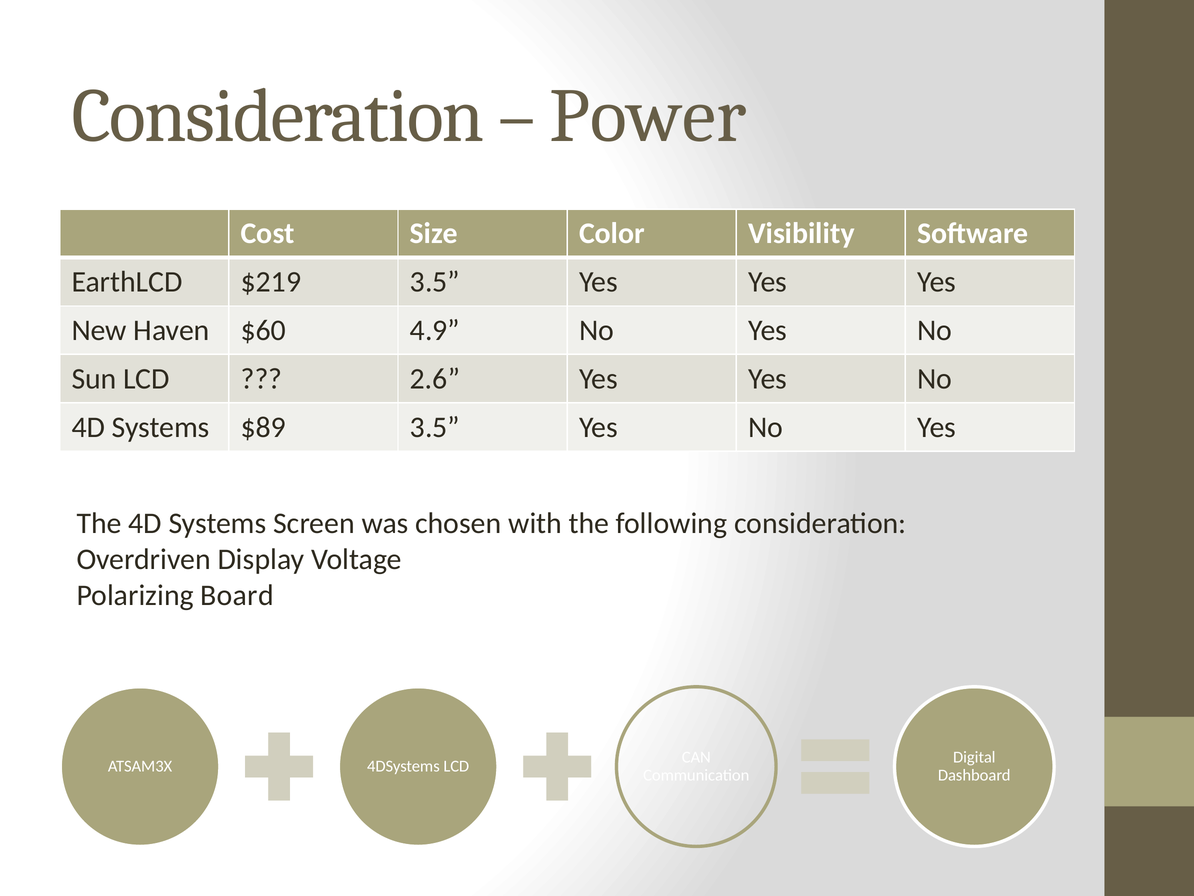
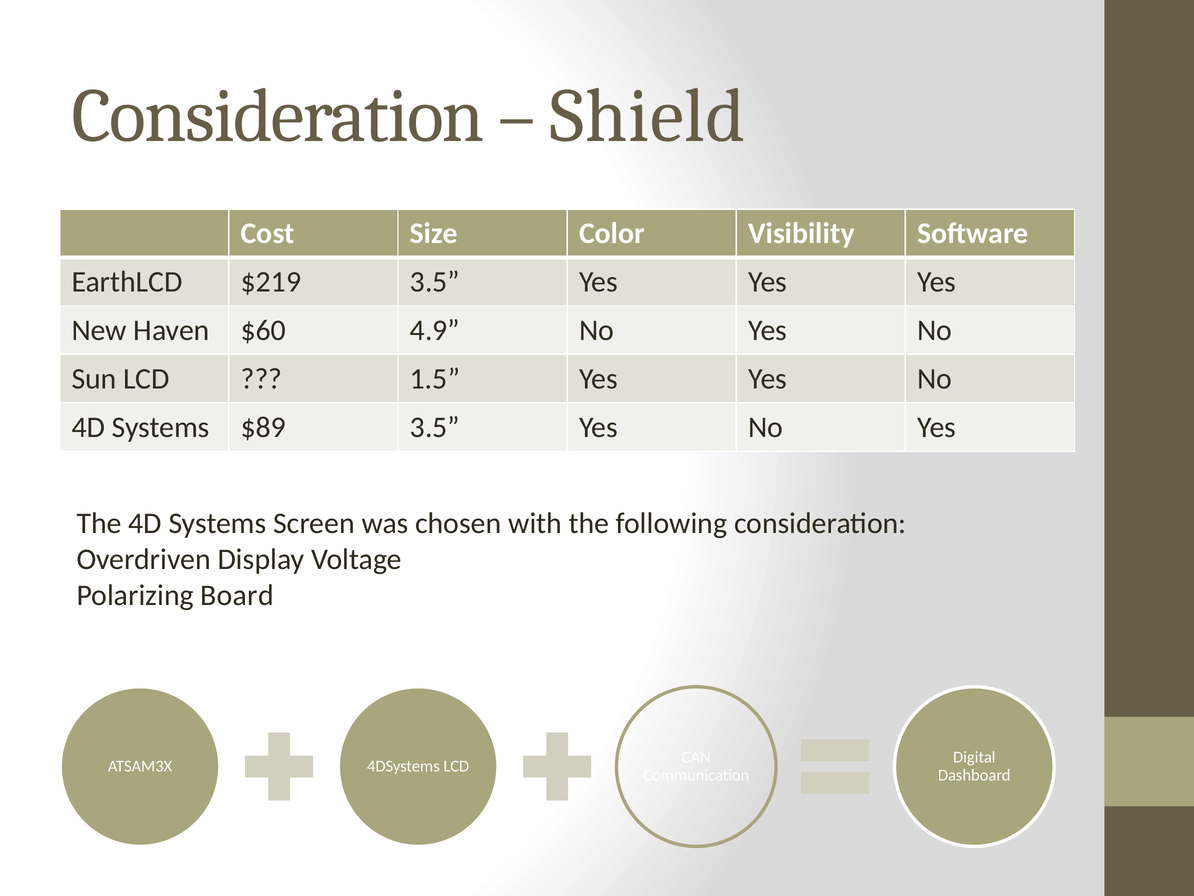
Power: Power -> Shield (648, 116)
2.6: 2.6 -> 1.5 (435, 379)
